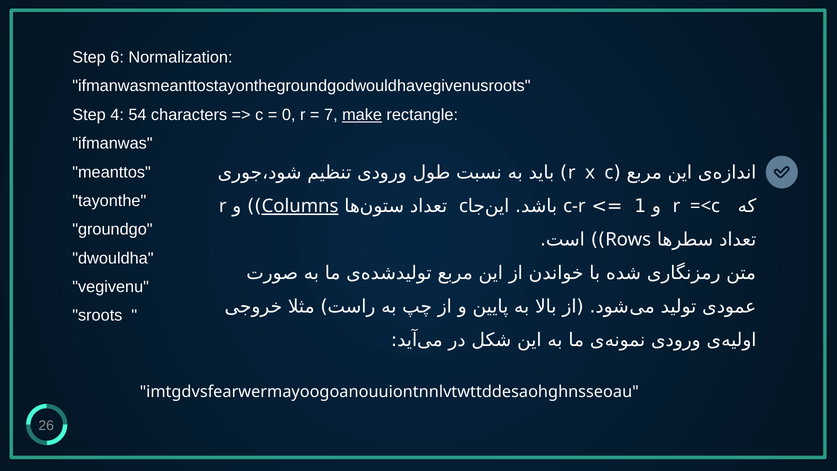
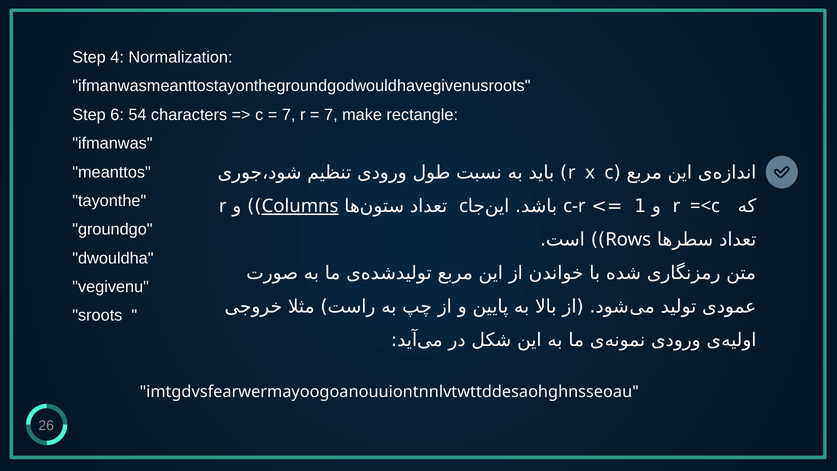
6: 6 -> 4 (117, 57)
4: 4 -> 6 (117, 115)
0: 0 -> 7 (289, 115)
make underline: present -> none (362, 115)
